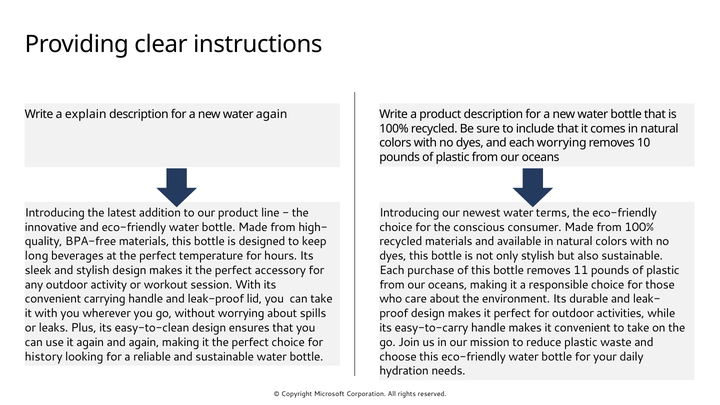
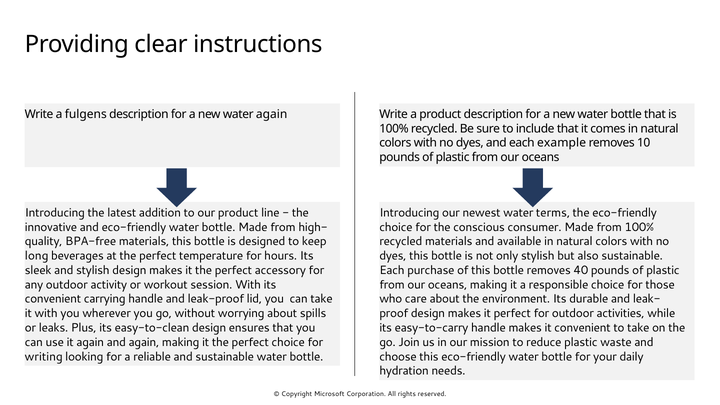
explain: explain -> fulgens (86, 114)
each worrying: worrying -> example (562, 143)
11: 11 -> 40 (581, 270)
history: history -> writing (44, 357)
